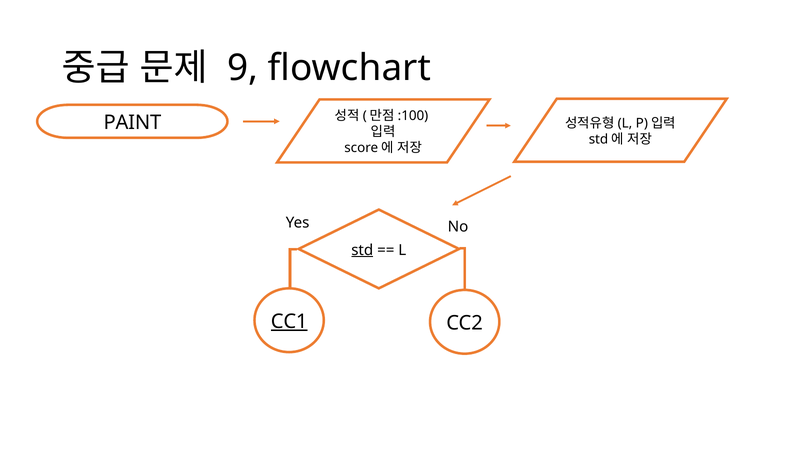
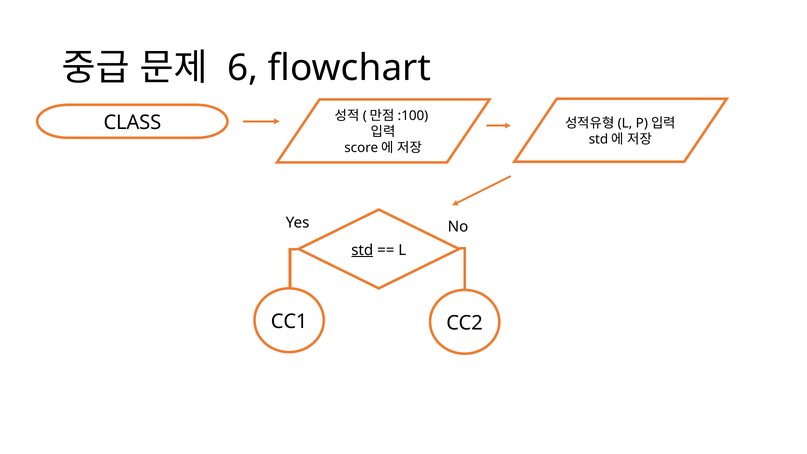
9: 9 -> 6 (243, 68)
PAINT: PAINT -> CLASS (132, 123)
CC1 underline: present -> none (289, 322)
